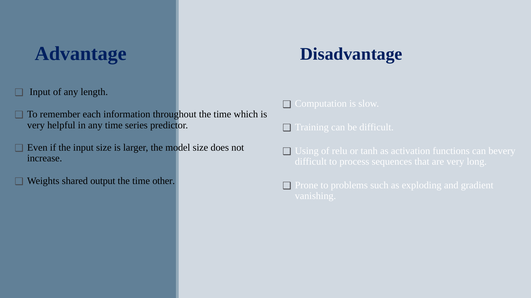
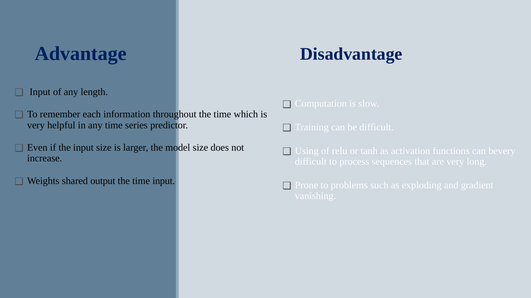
time other: other -> input (164, 181)
